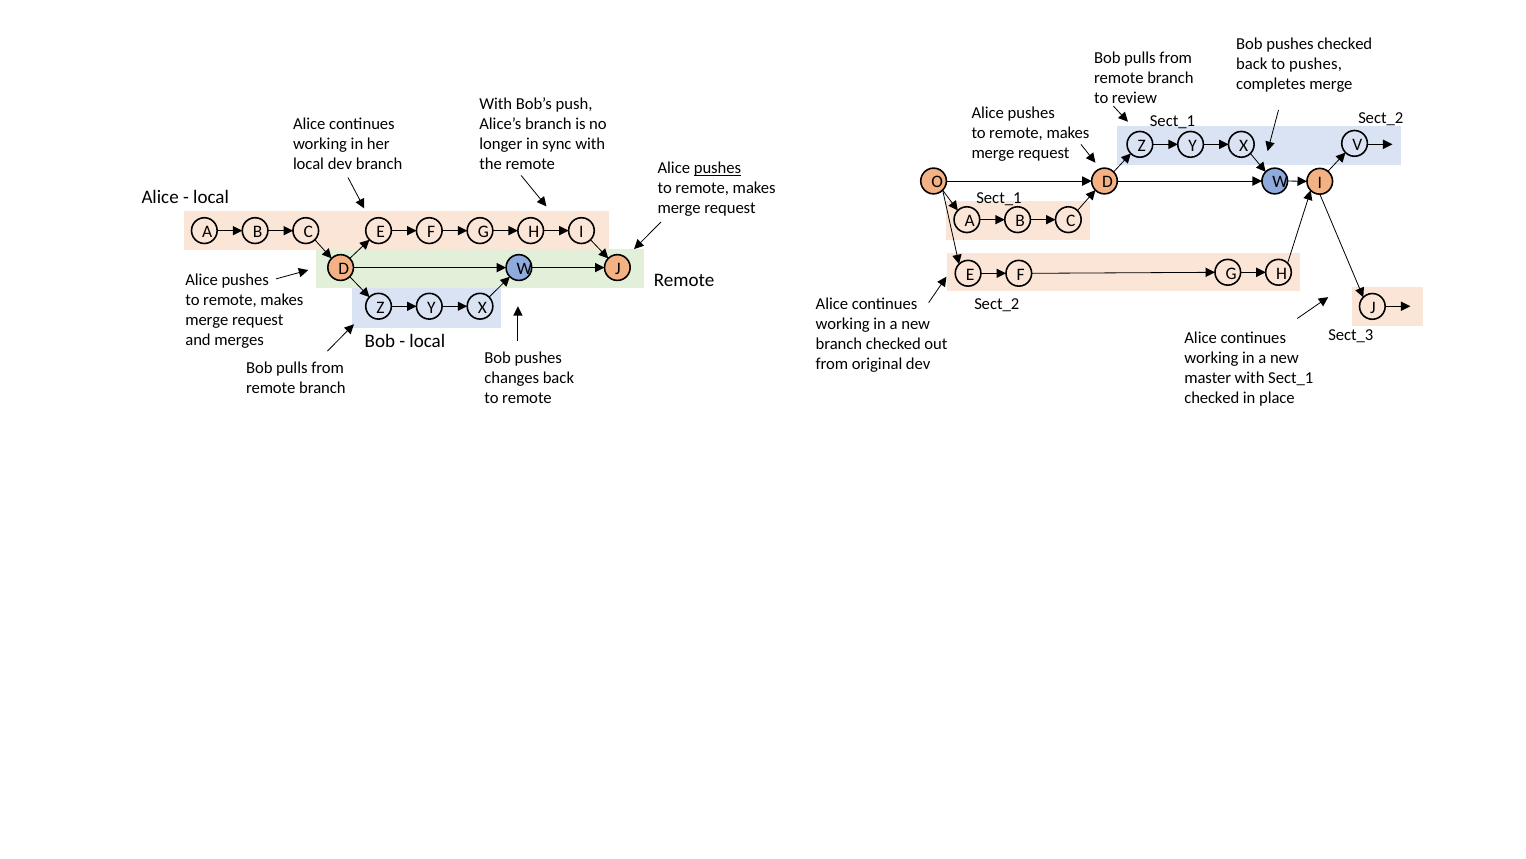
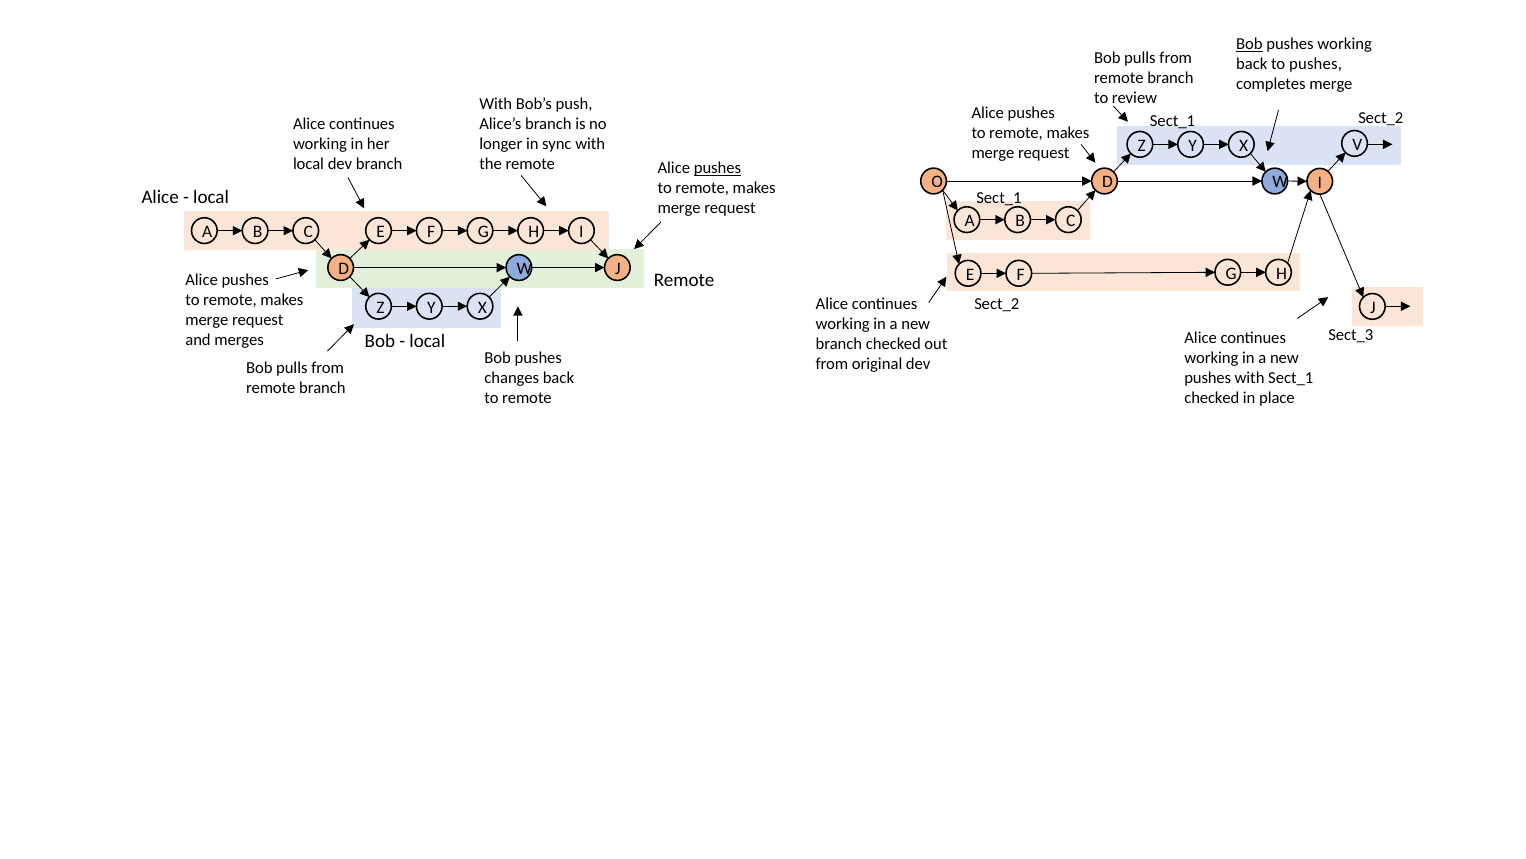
Bob underline: none -> present (1249, 44)
pushes checked: checked -> working (1345, 44)
master: master -> pushes (1208, 378)
